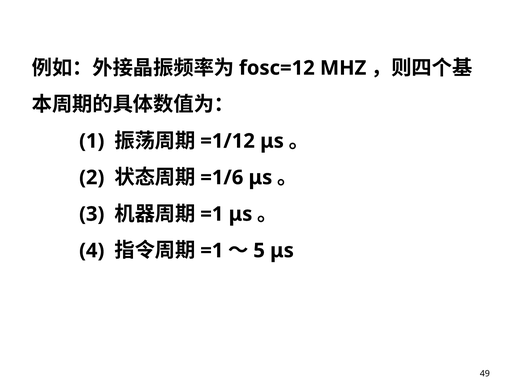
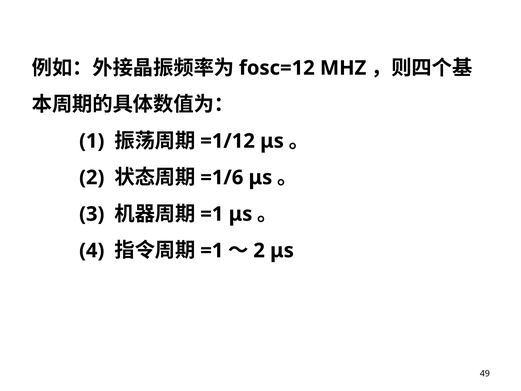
5: 5 -> 2 (259, 250)
